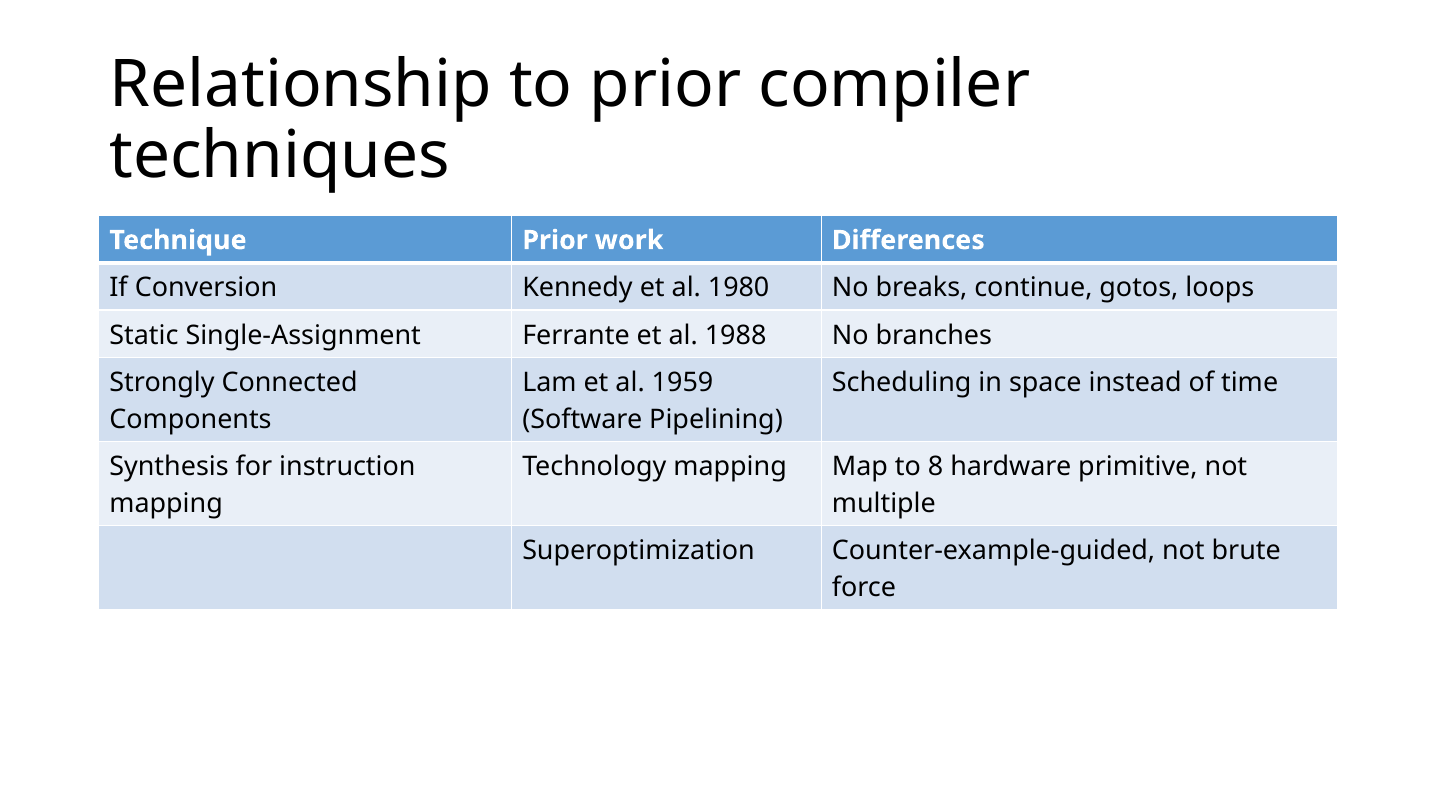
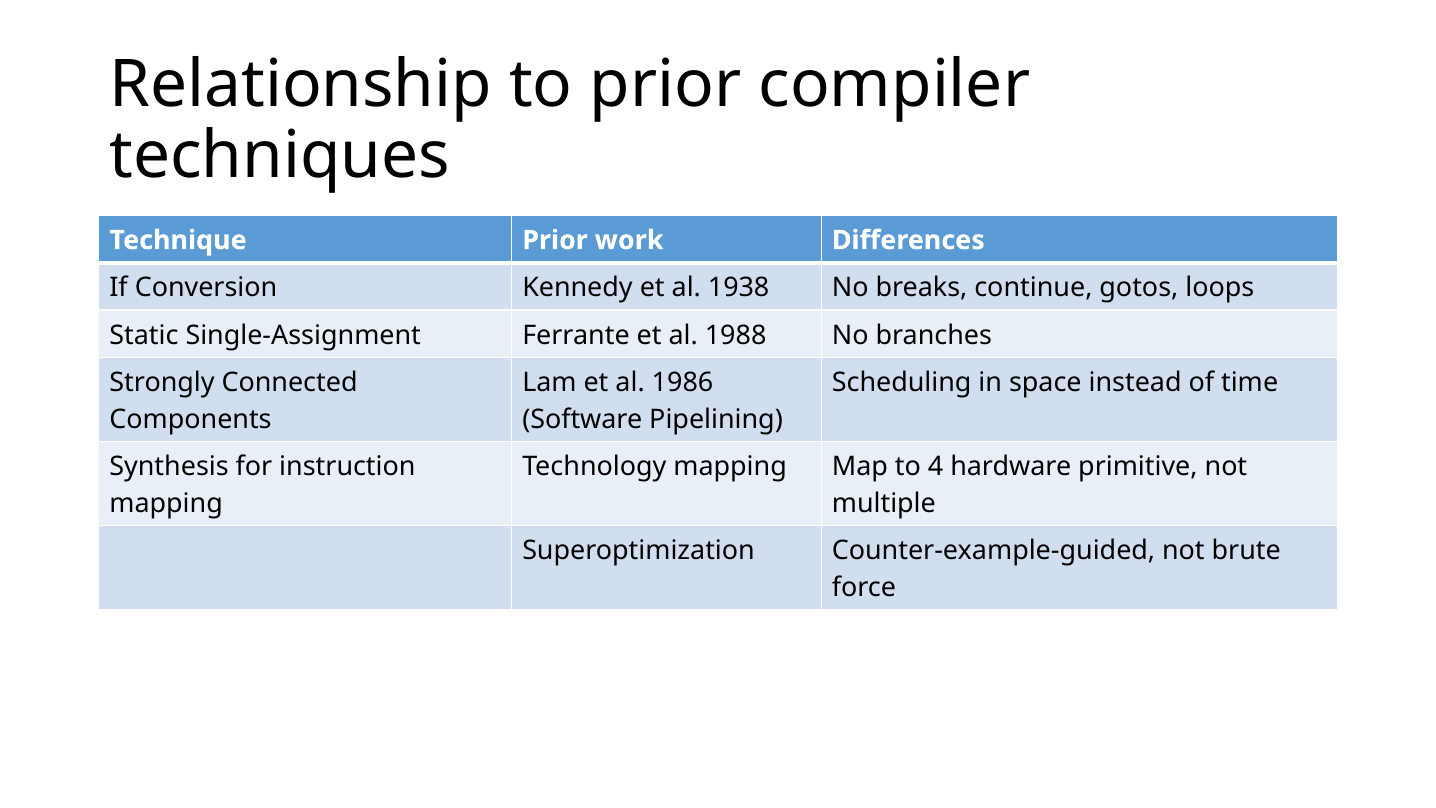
1980: 1980 -> 1938 (739, 288)
1959: 1959 -> 1986 (683, 383)
8: 8 -> 4 (936, 467)
